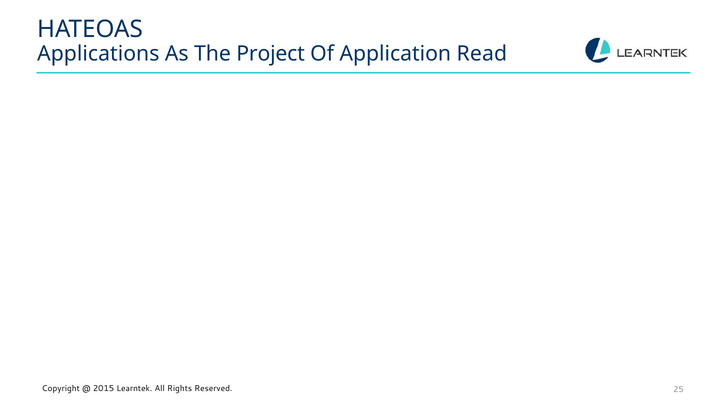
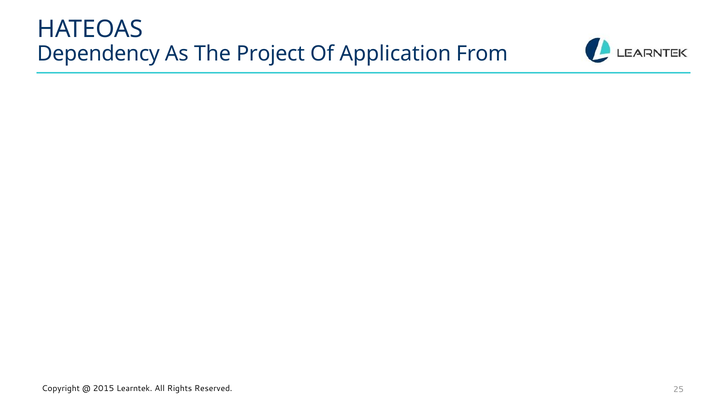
Applications: Applications -> Dependency (98, 54)
Read: Read -> From (482, 54)
